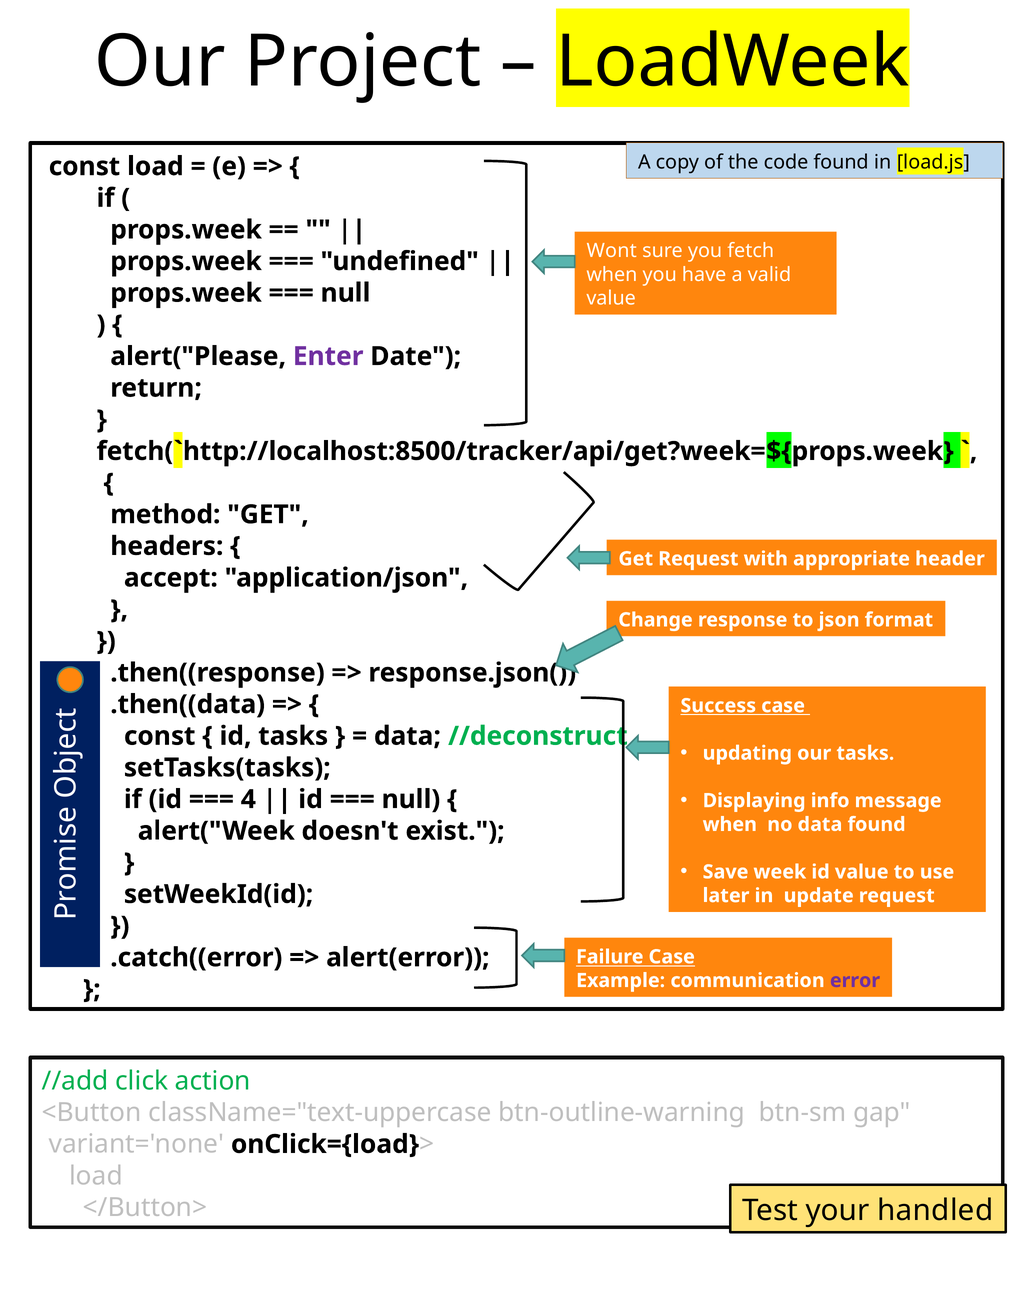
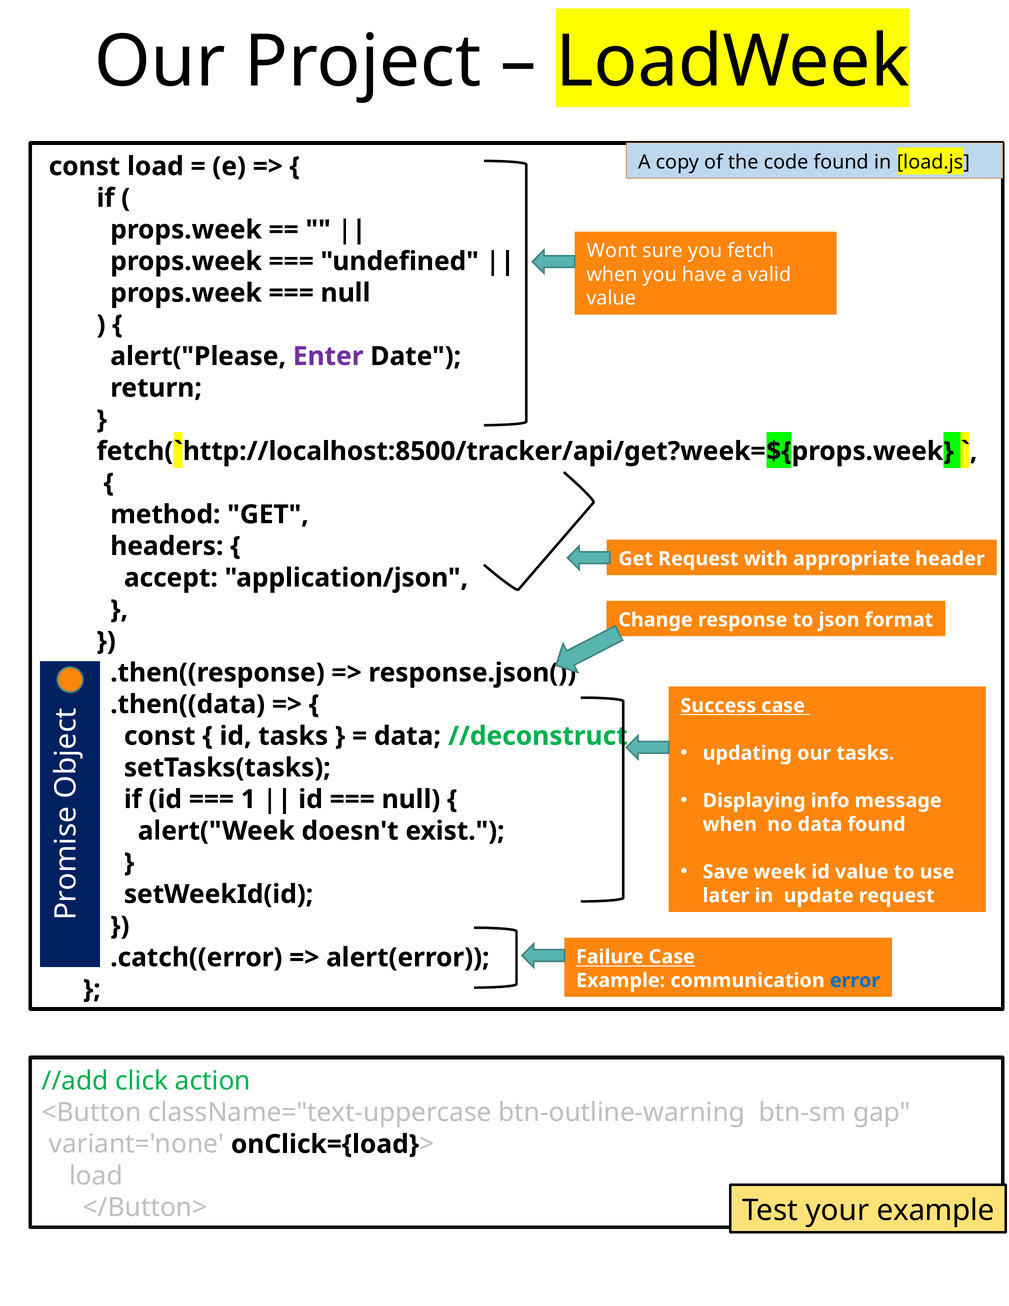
4: 4 -> 1 (248, 799)
error colour: purple -> blue (855, 980)
your handled: handled -> example (936, 1210)
